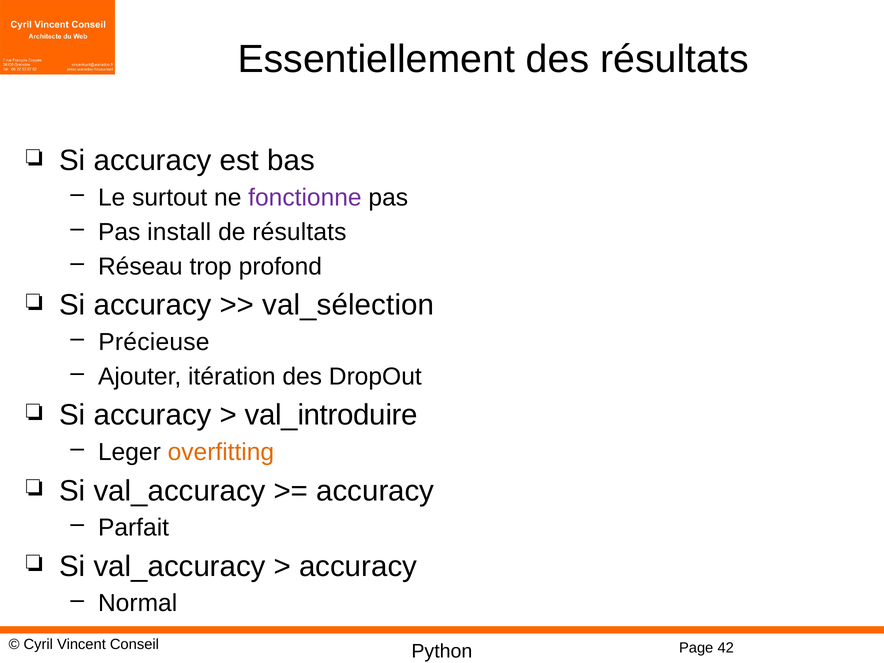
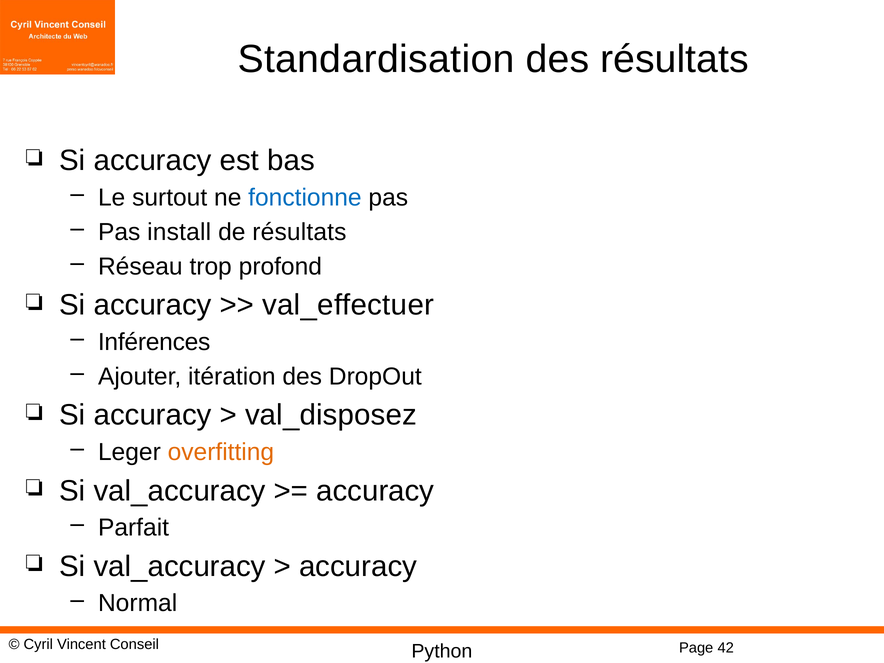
Essentiellement: Essentiellement -> Standardisation (376, 59)
fonctionne colour: purple -> blue (305, 198)
val_sélection: val_sélection -> val_effectuer (348, 305)
Précieuse: Précieuse -> Inférences (154, 342)
val_introduire: val_introduire -> val_disposez (331, 415)
